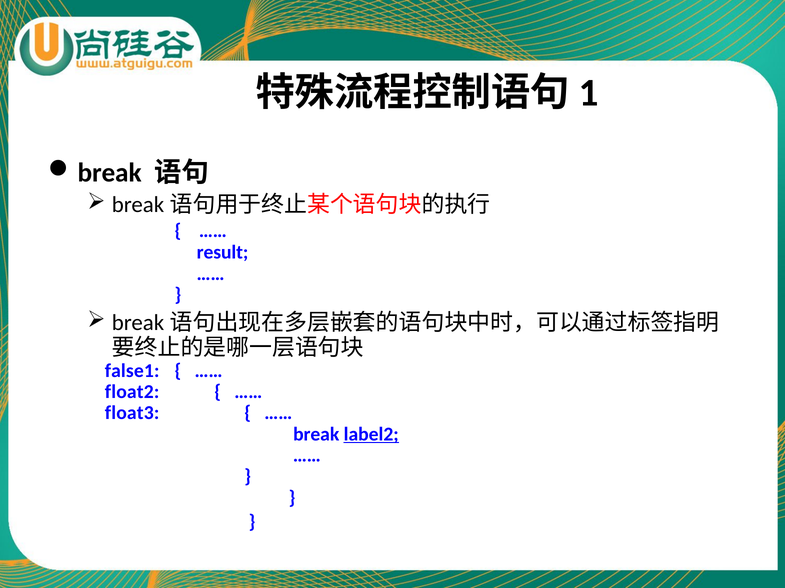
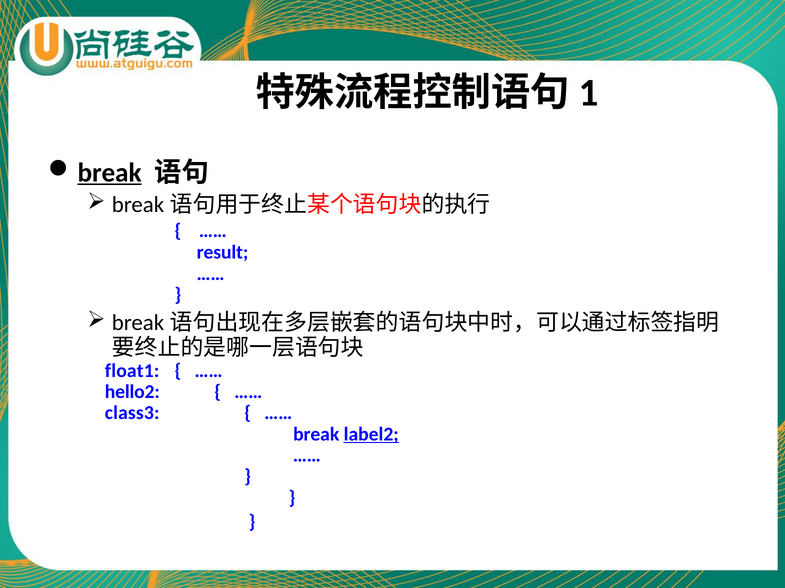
break underline: none -> present (110, 173)
false1: false1 -> float1 (132, 371)
float2: float2 -> hello2 (132, 392)
float3: float3 -> class3 (132, 413)
